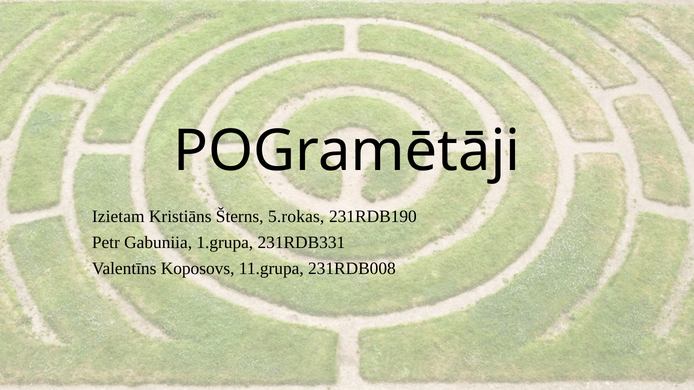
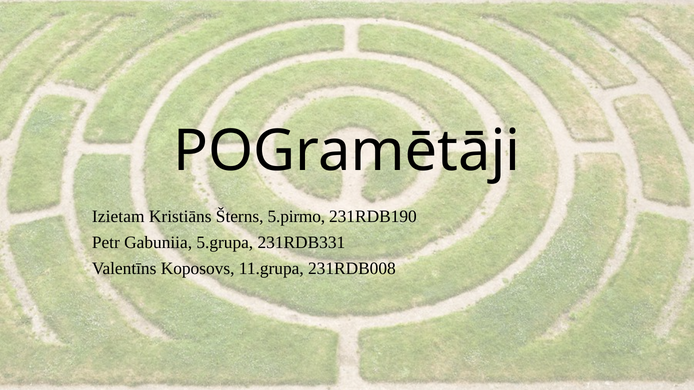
5.rokas: 5.rokas -> 5.pirmo (296, 217)
1.grupa: 1.grupa -> 5.grupa (225, 243)
